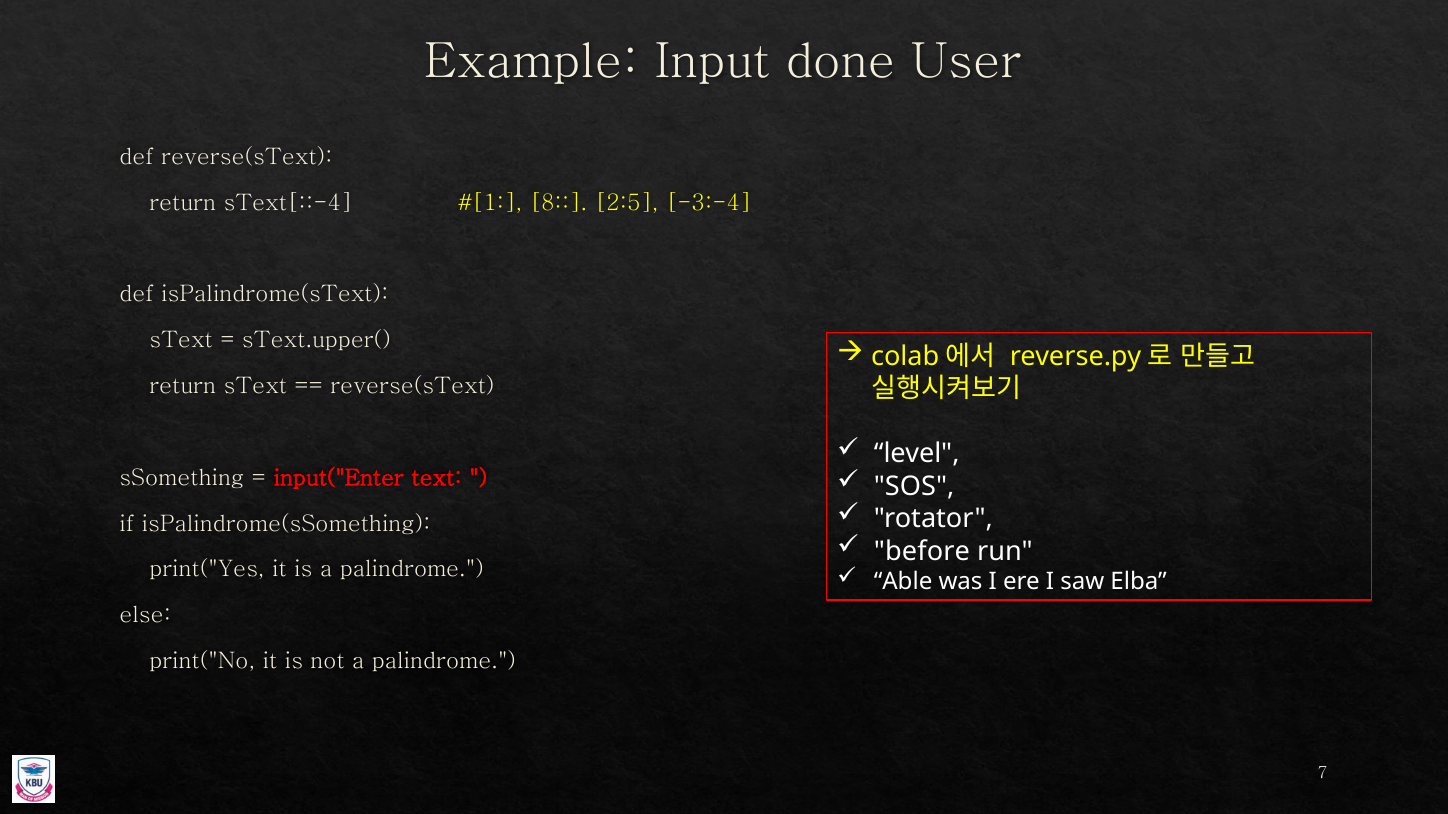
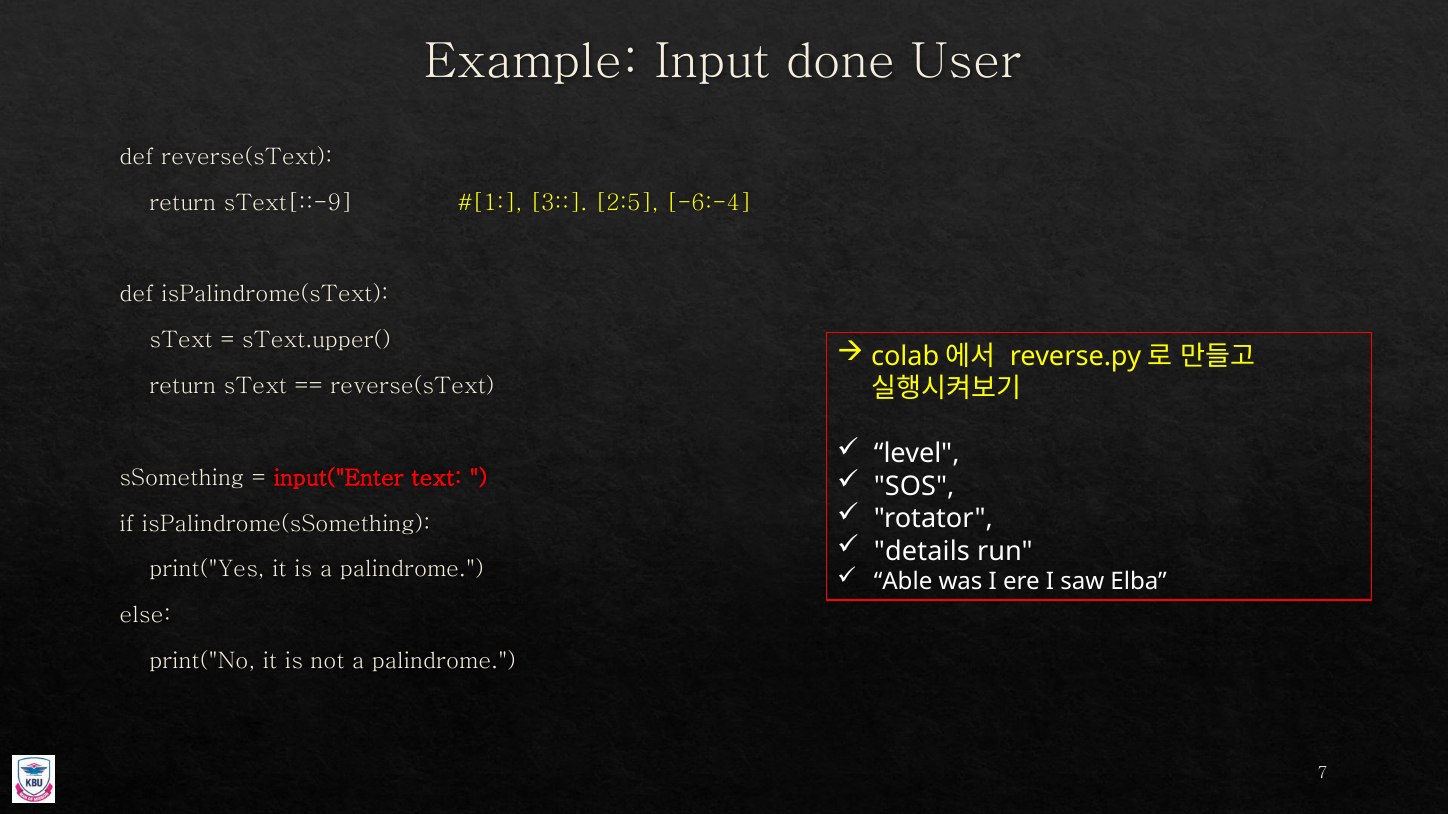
sText[::-4: sText[::-4 -> sText[::-9 (288, 203)
8: 8 -> 3 (559, 203)
-3:-4: -3:-4 -> -6:-4 (709, 203)
before: before -> details (922, 552)
